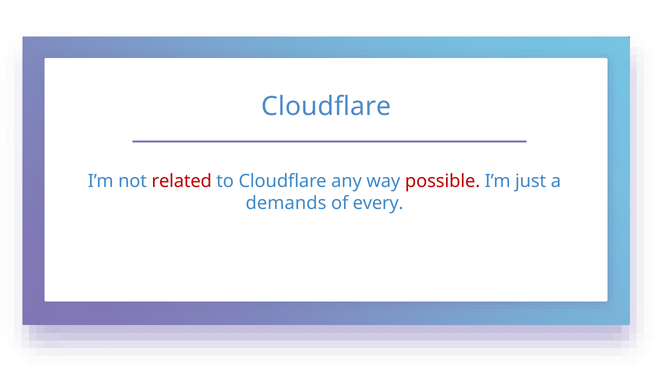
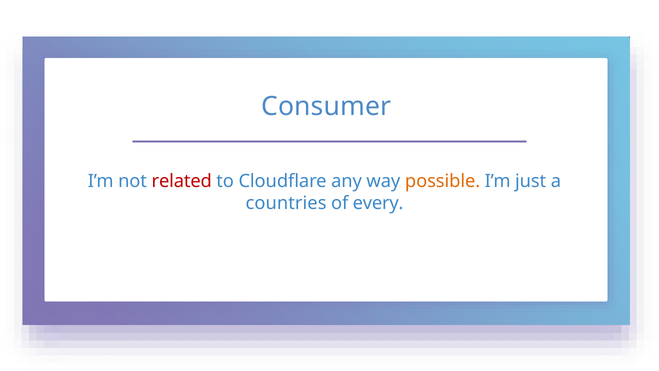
Cloudflare: Cloudflare -> Consumer (326, 107)
possible colour: red -> orange (443, 181)
demands: demands -> countries (286, 203)
